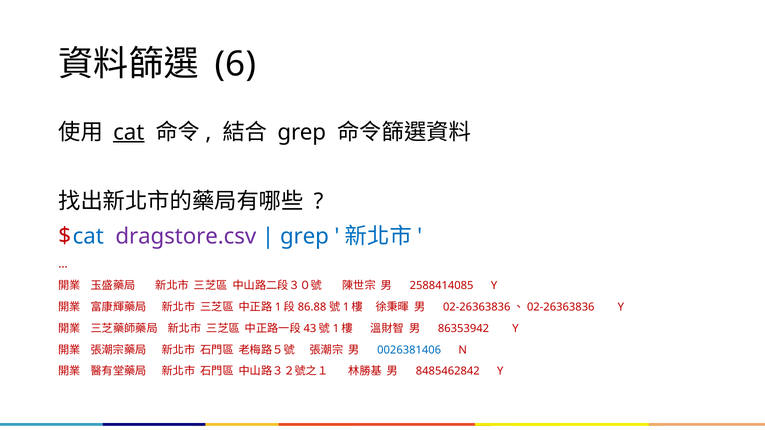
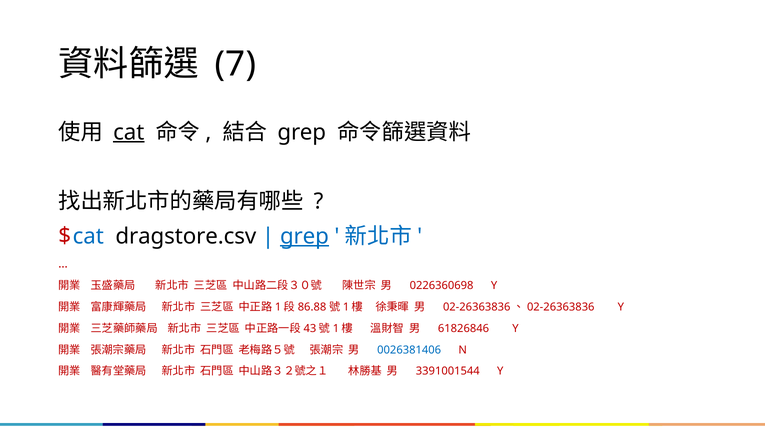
6: 6 -> 7 (235, 64)
dragstore.csv colour: purple -> black (186, 236)
grep underline: none -> present (304, 236)
2588414085: 2588414085 -> 0226360698 (442, 286)
86353942: 86353942 -> 61826846 (464, 329)
8485462842: 8485462842 -> 3391001544 (448, 372)
